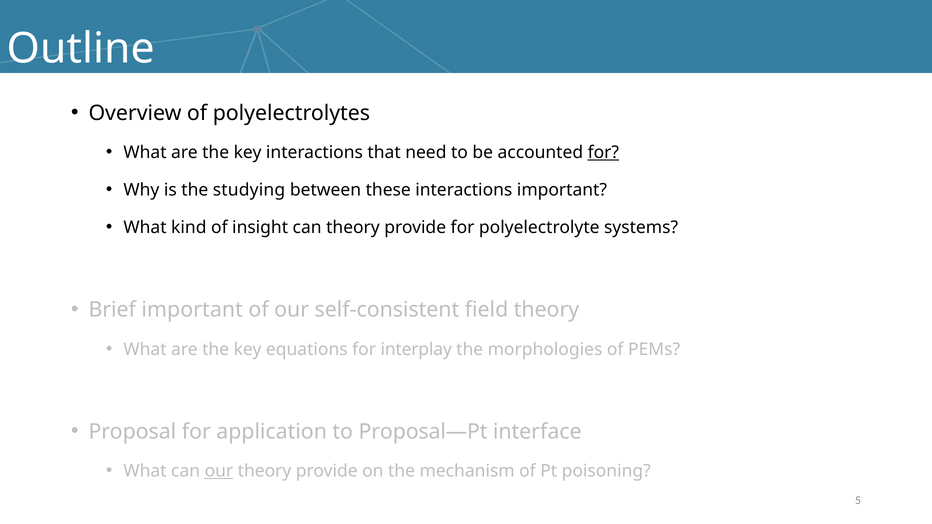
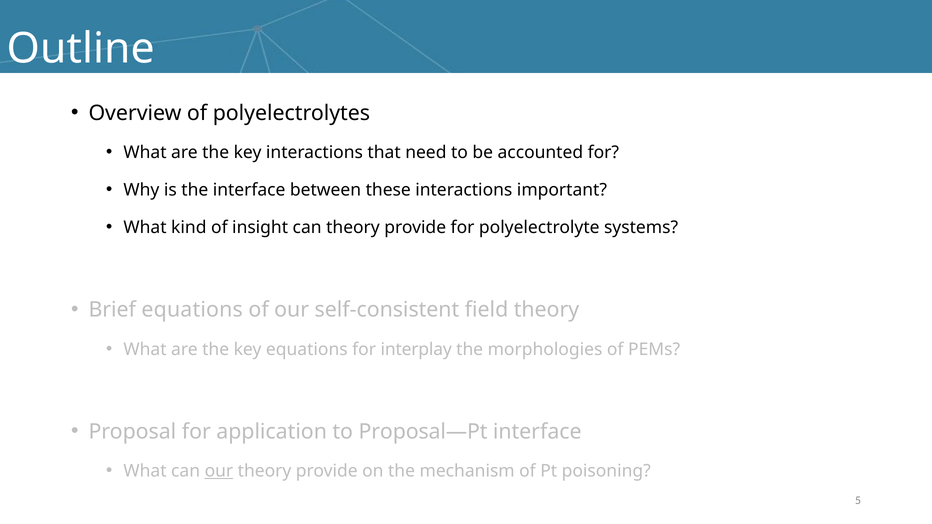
for underline: present -> none (603, 153)
the studying: studying -> interface (249, 190)
Brief important: important -> equations (192, 310)
